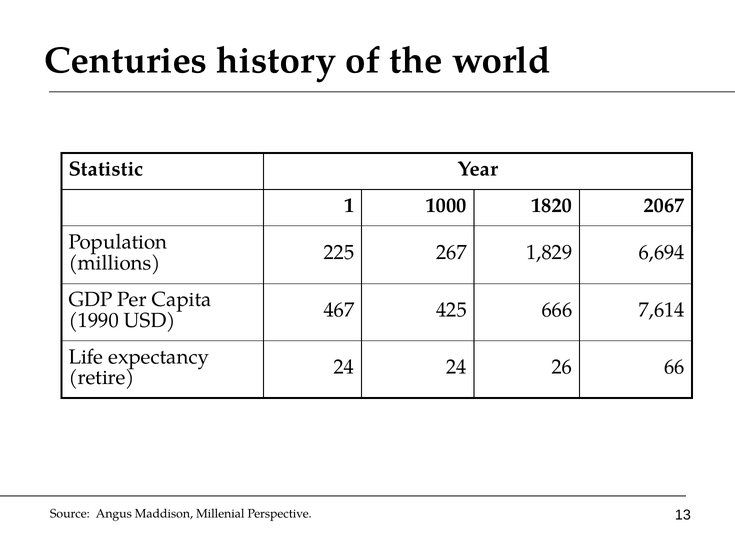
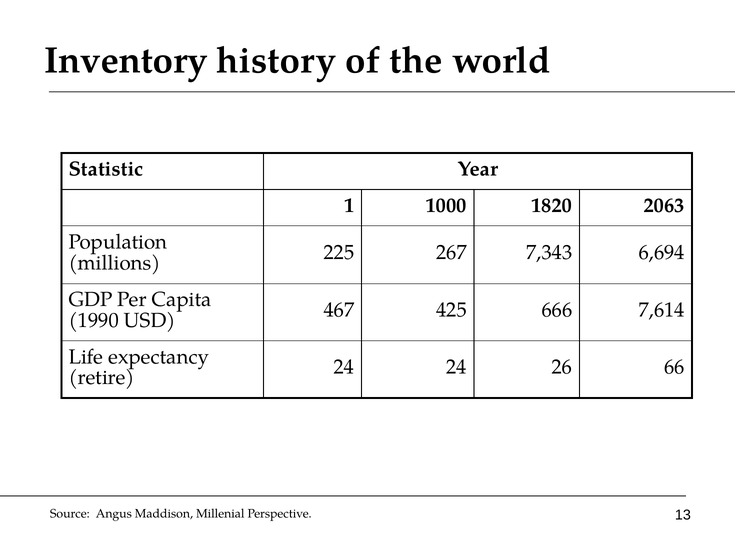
Centuries: Centuries -> Inventory (126, 61)
2067: 2067 -> 2063 (664, 206)
1,829: 1,829 -> 7,343 (549, 253)
